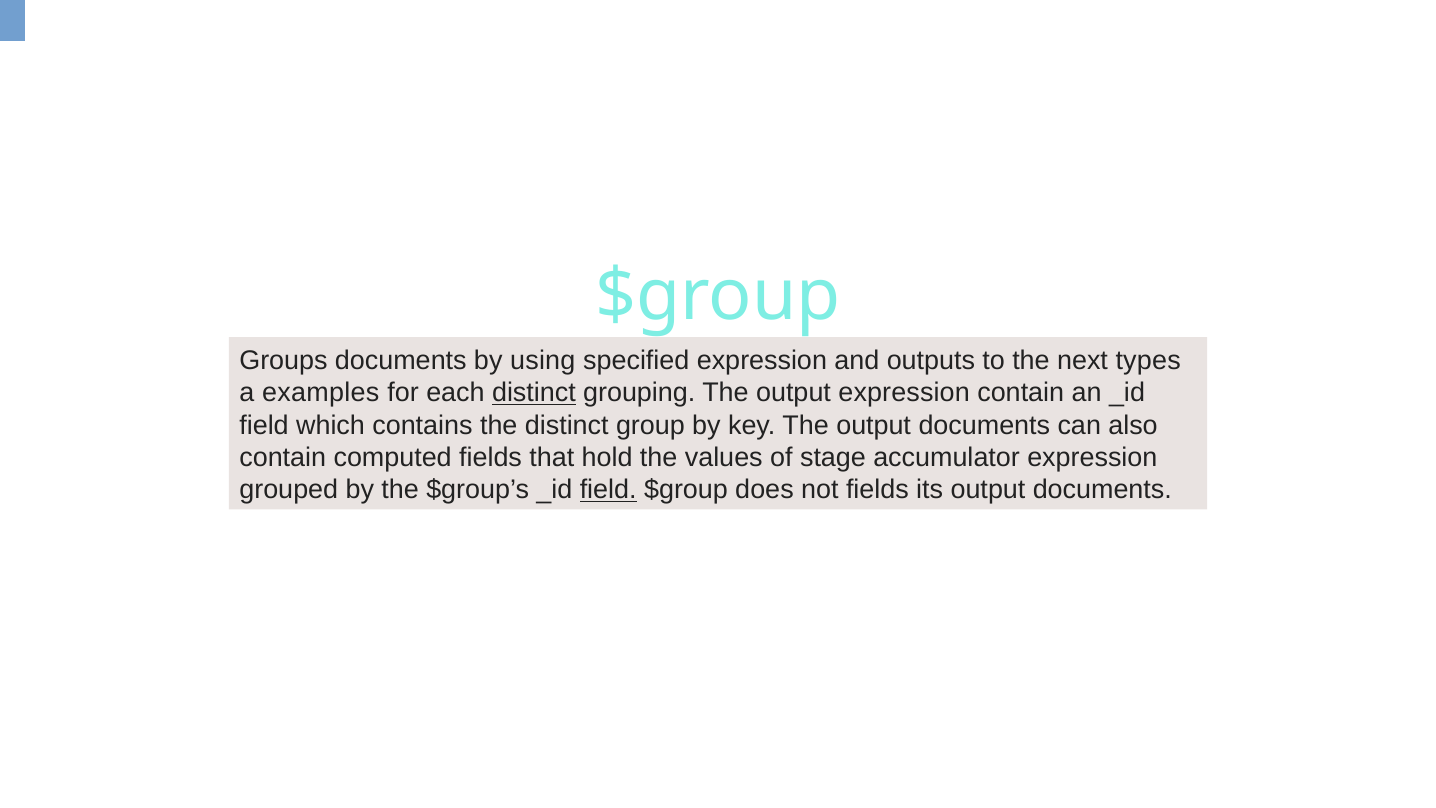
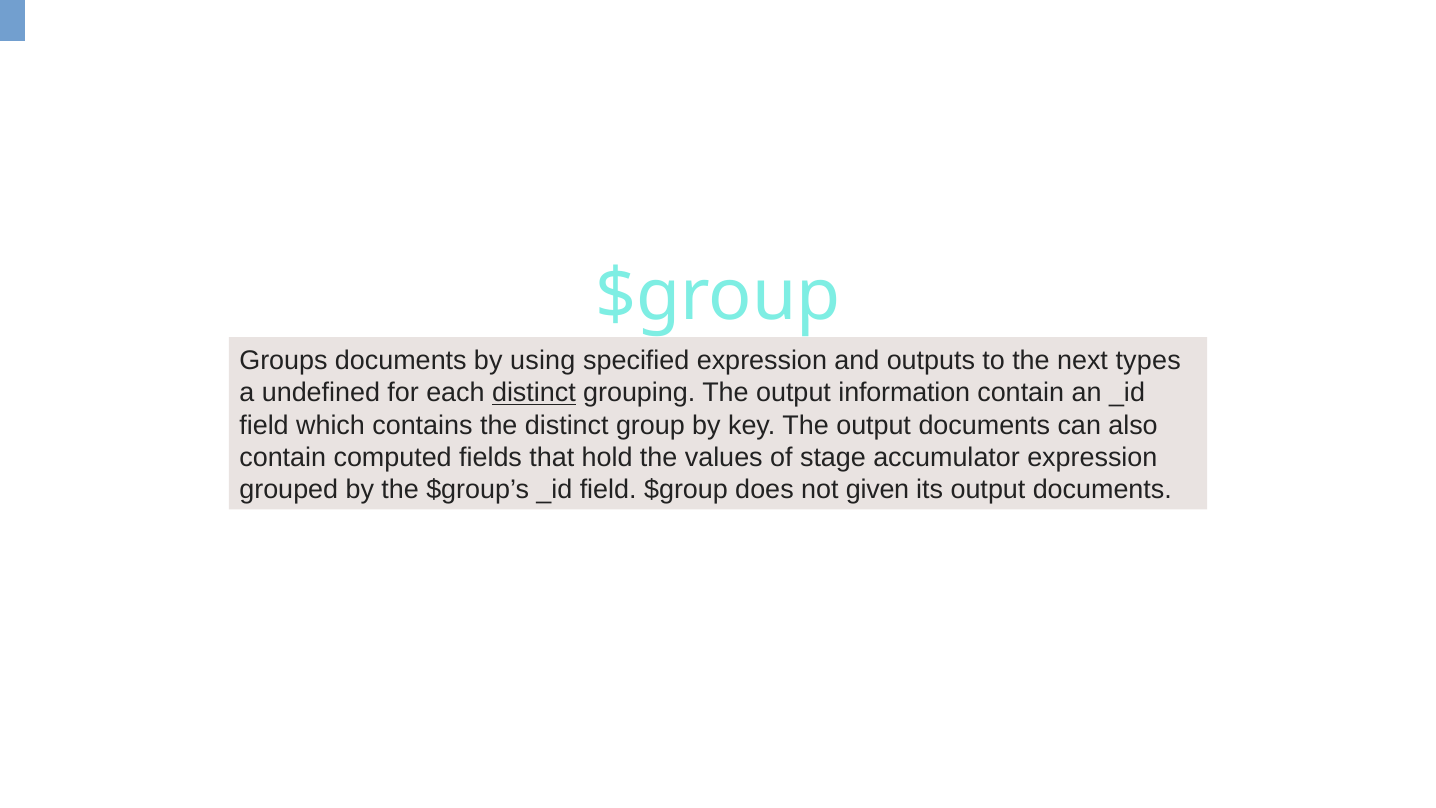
examples: examples -> undefined (321, 393)
output expression: expression -> information (904, 393)
field underline: present -> none (608, 490)
not fields: fields -> given (878, 490)
